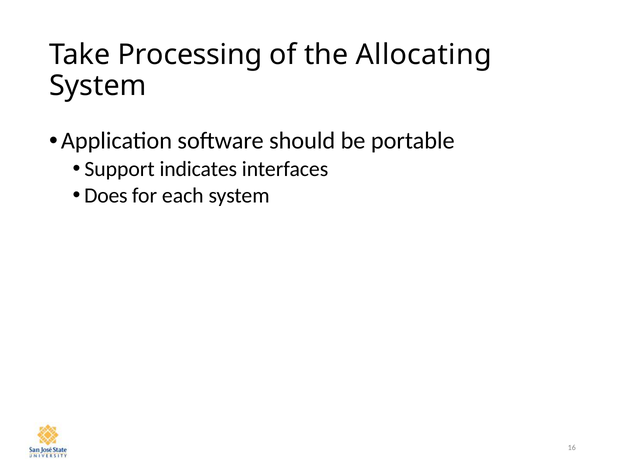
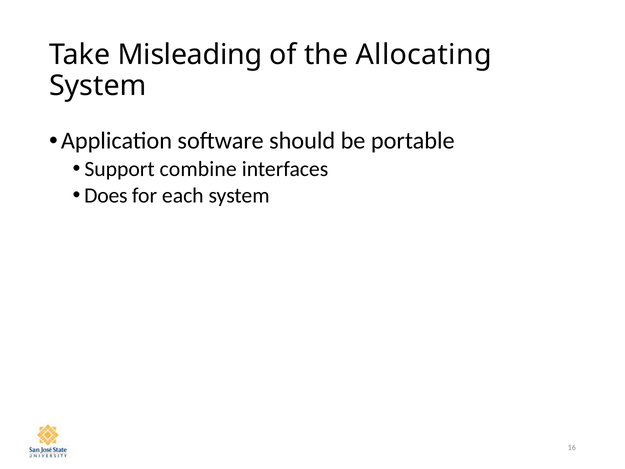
Processing: Processing -> Misleading (190, 55)
indicates: indicates -> combine (198, 169)
